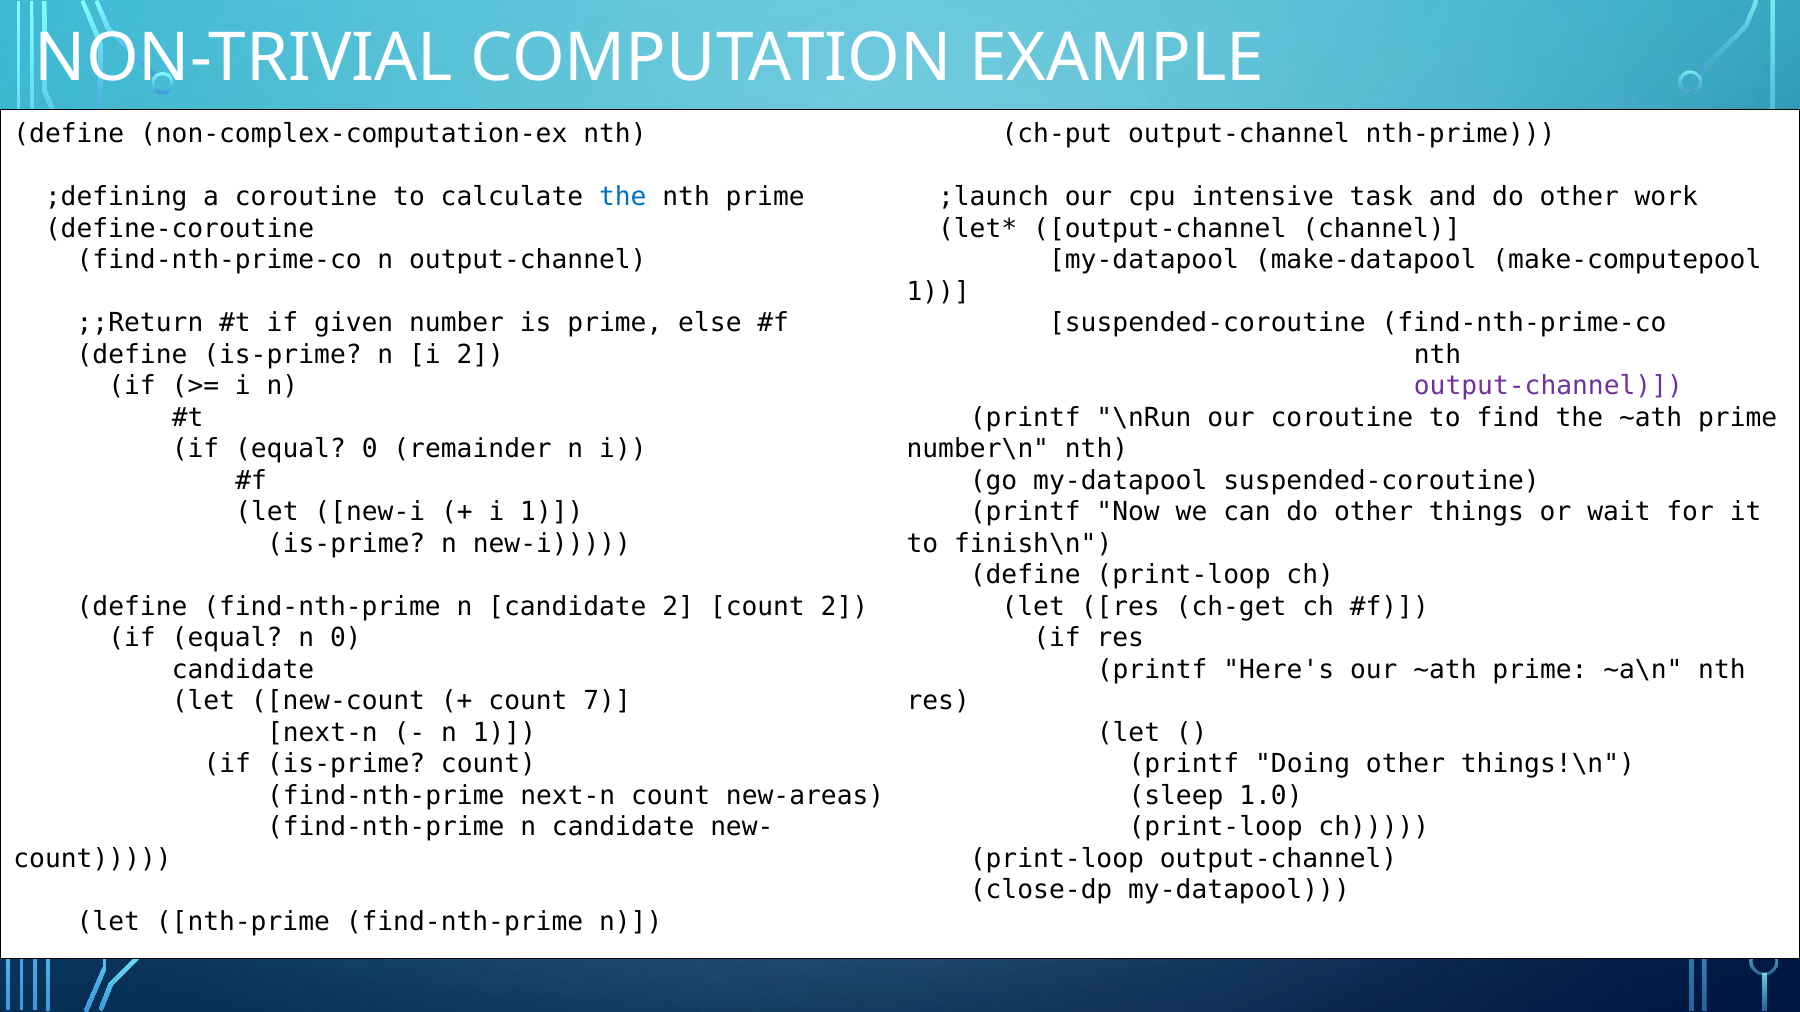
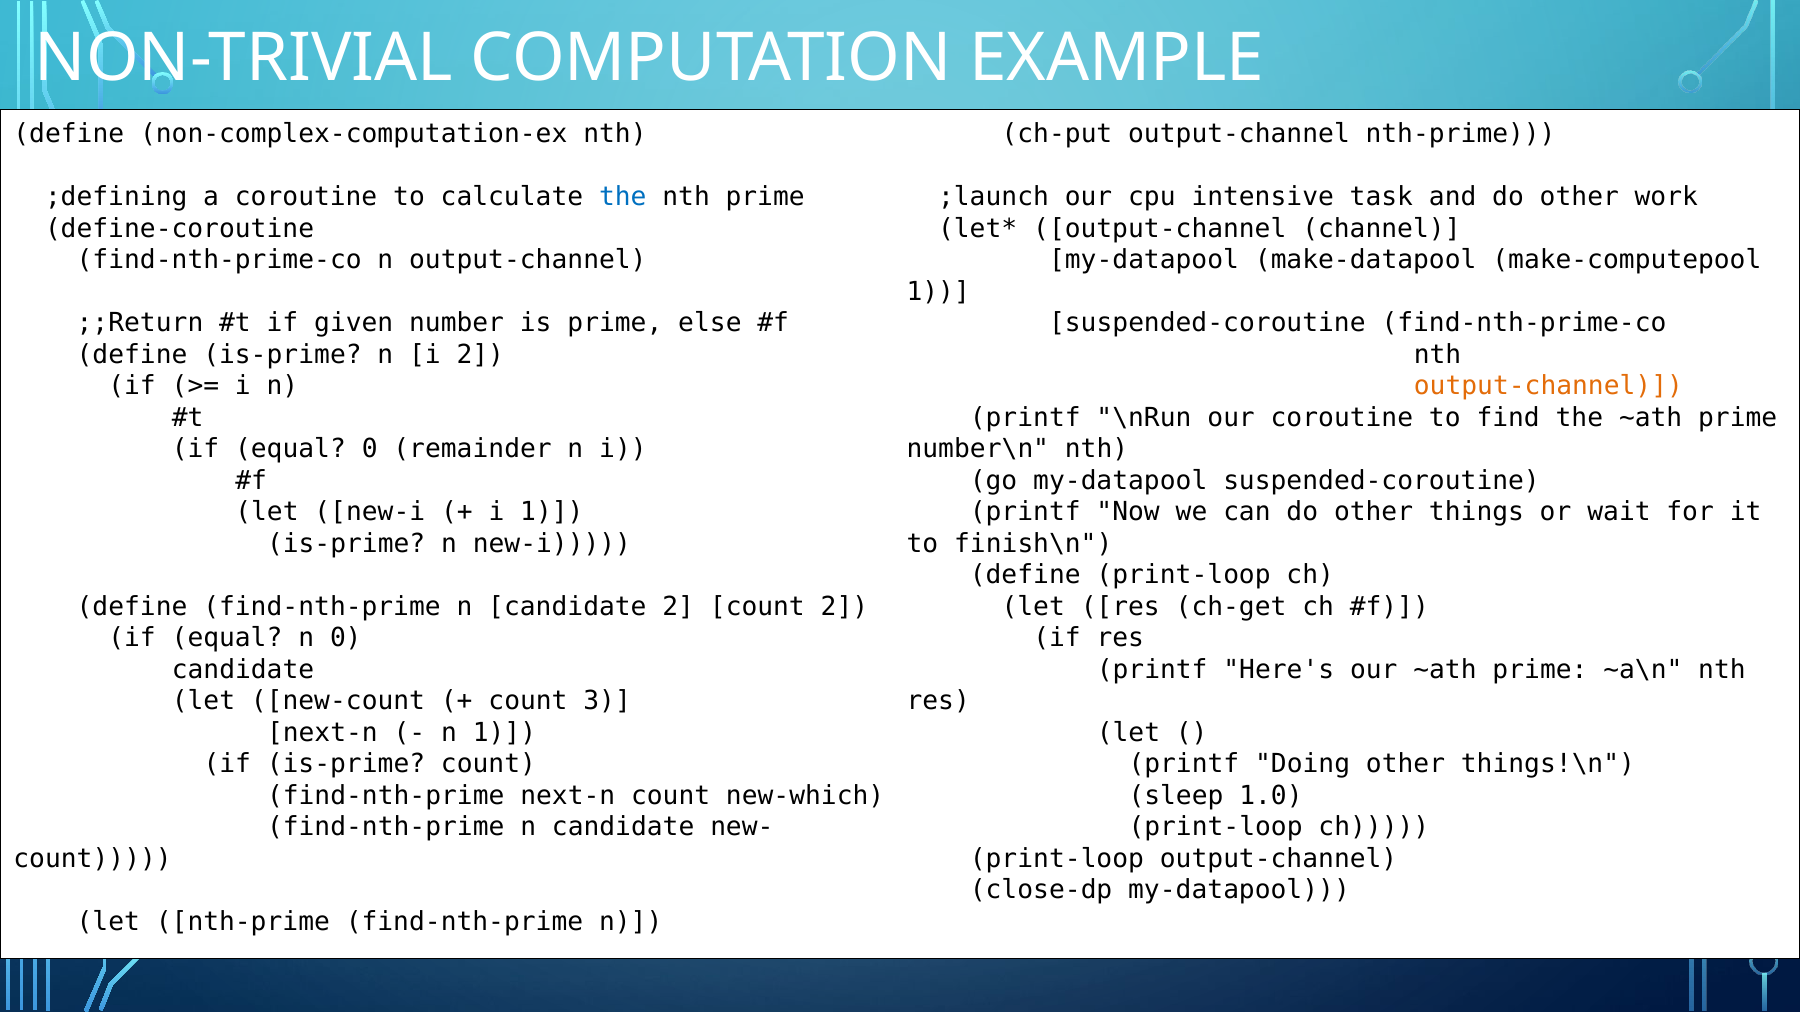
output-channel colour: purple -> orange (1548, 386)
7: 7 -> 3 (607, 701)
new-areas: new-areas -> new-which (805, 796)
